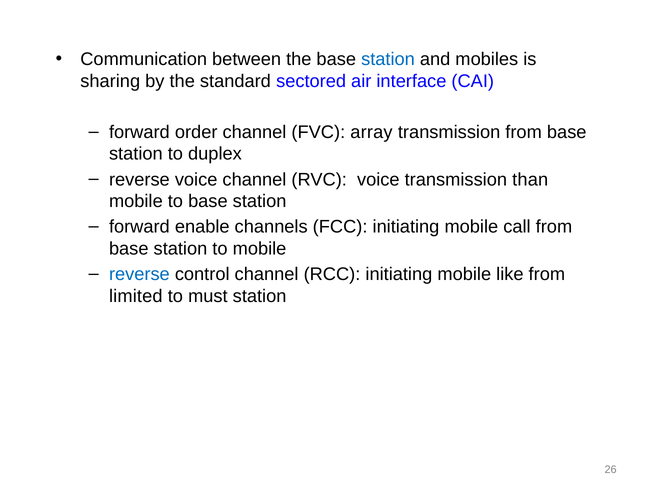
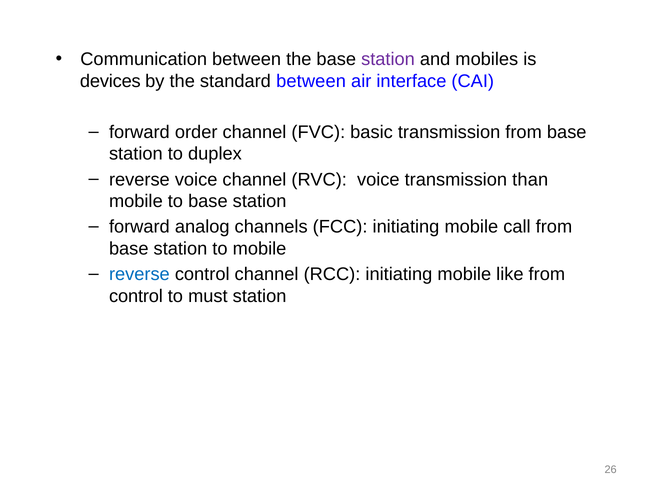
station colour: blue -> purple (388, 59)
sharing: sharing -> devices (110, 81)
standard sectored: sectored -> between (311, 81)
array: array -> basic (372, 132)
enable: enable -> analog (202, 227)
limited: limited -> control (136, 296)
